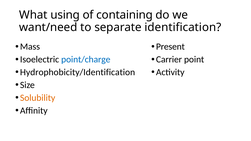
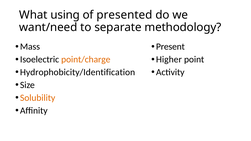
containing: containing -> presented (124, 15)
identification: identification -> methodology (183, 27)
point/charge colour: blue -> orange (86, 60)
Carrier: Carrier -> Higher (169, 60)
